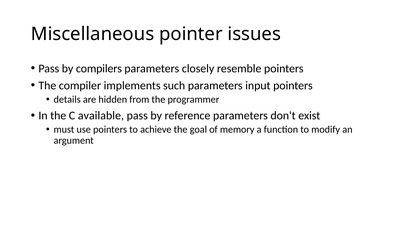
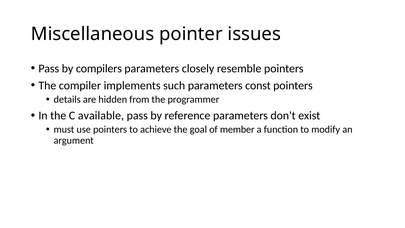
input: input -> const (258, 85)
memory: memory -> member (237, 129)
